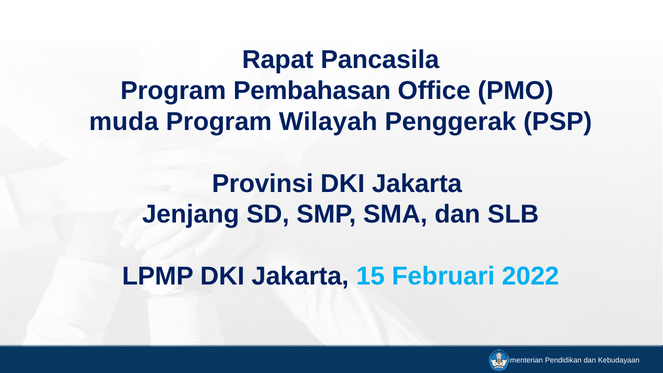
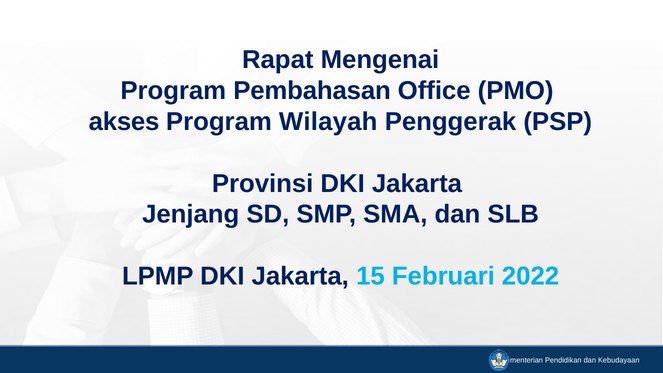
Pancasila: Pancasila -> Mengenai (380, 60)
muda: muda -> akses (124, 122)
